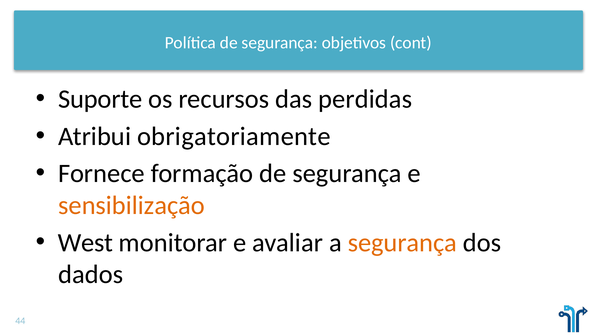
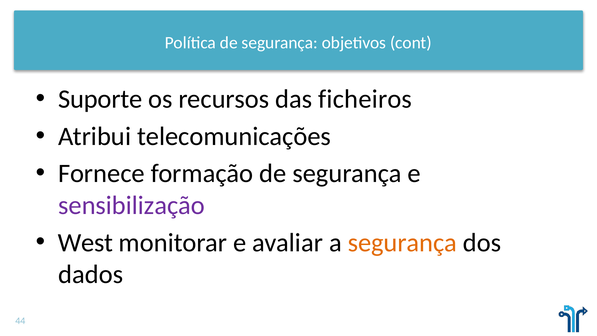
perdidas: perdidas -> ficheiros (365, 99)
obrigatoriamente: obrigatoriamente -> telecomunicações (234, 136)
sensibilização colour: orange -> purple (132, 205)
